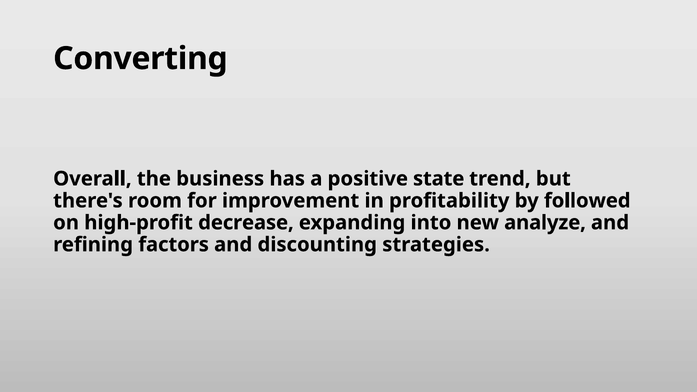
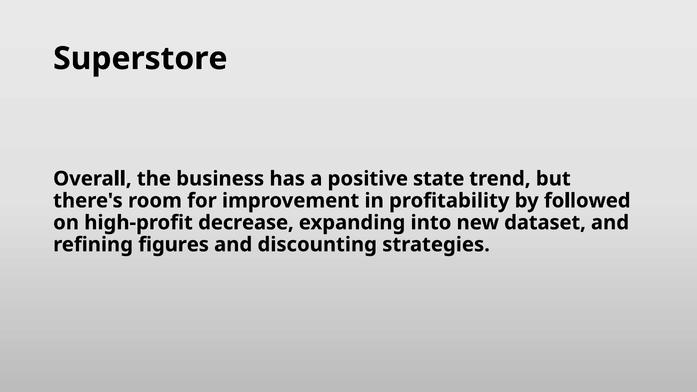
Converting: Converting -> Superstore (140, 59)
analyze: analyze -> dataset (545, 223)
factors: factors -> figures (174, 245)
